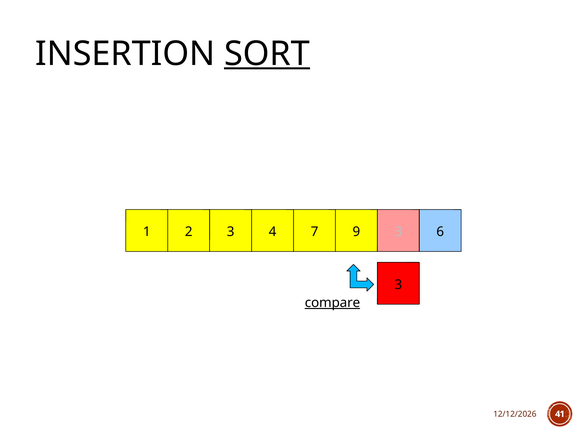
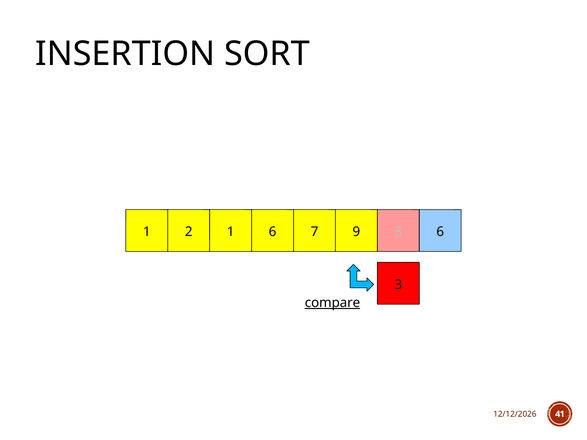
SORT underline: present -> none (267, 54)
1 3: 3 -> 1 (231, 232)
2 4: 4 -> 6 (273, 232)
